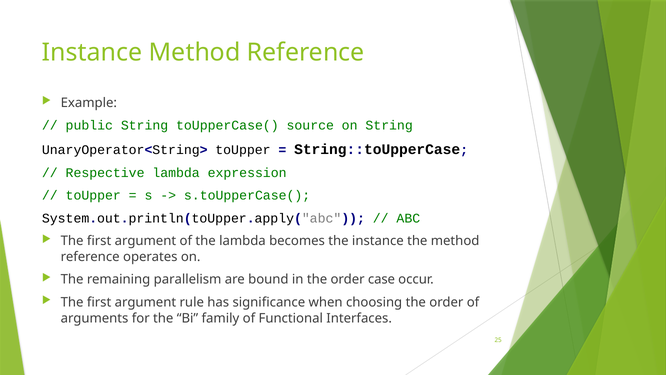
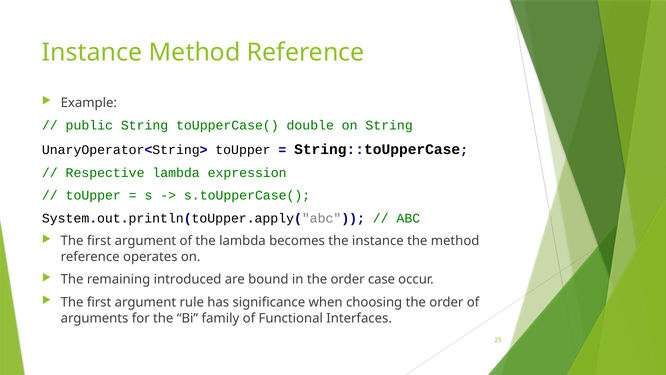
source: source -> double (310, 125)
parallelism: parallelism -> introduced (188, 279)
